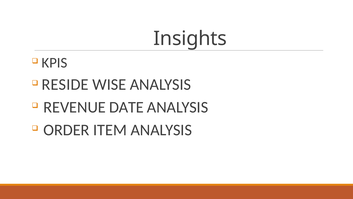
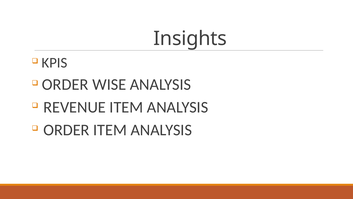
RESIDE: RESIDE -> ORDER (65, 84)
REVENUE DATE: DATE -> ITEM (126, 107)
